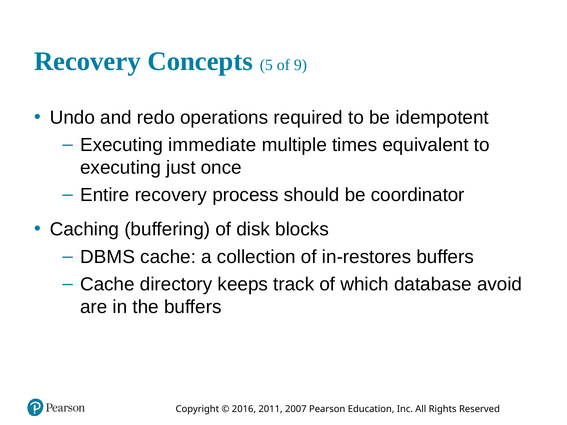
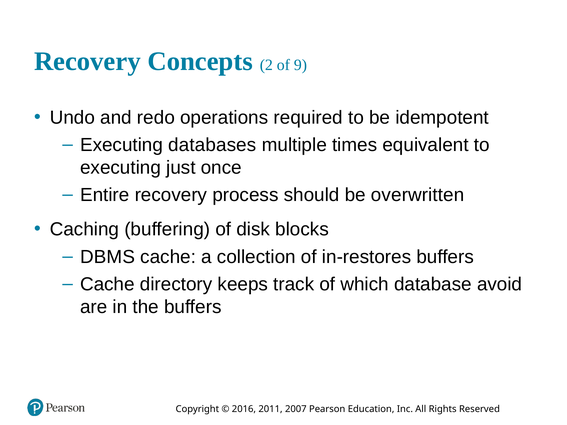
5: 5 -> 2 (266, 65)
immediate: immediate -> databases (212, 145)
coordinator: coordinator -> overwritten (418, 195)
